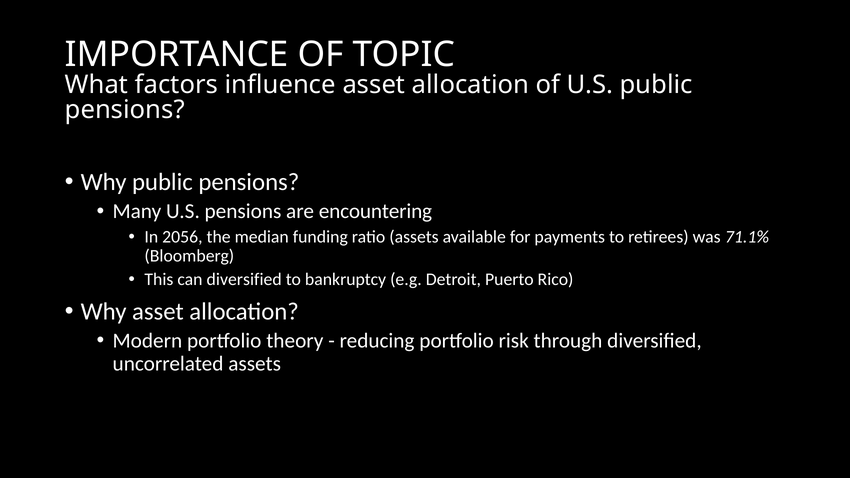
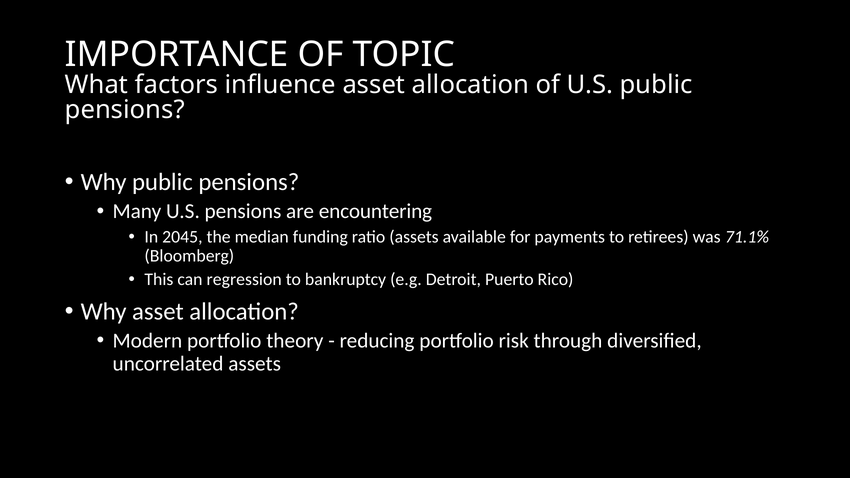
2056: 2056 -> 2045 (182, 237)
can diversified: diversified -> regression (244, 280)
